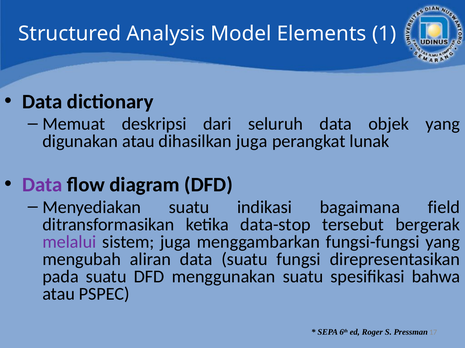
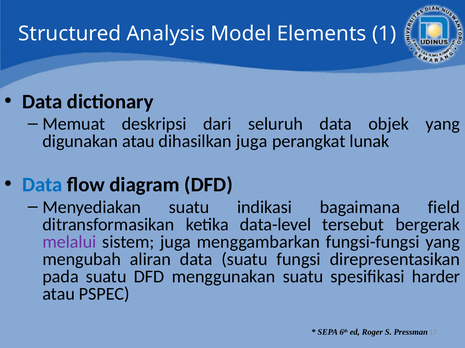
Data colour: purple -> blue (42, 185)
data-stop: data-stop -> data-level (276, 225)
bahwa: bahwa -> harder (436, 277)
